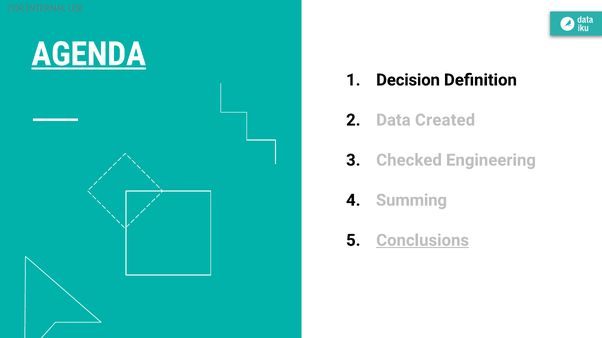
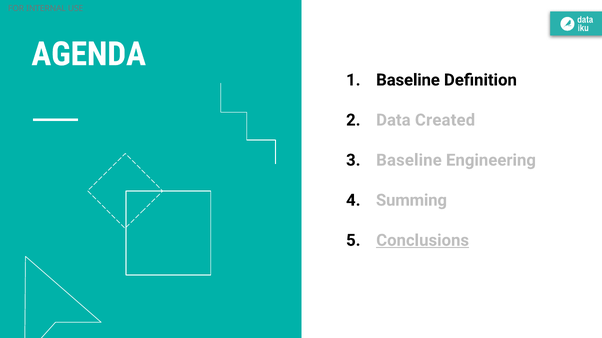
AGENDA underline: present -> none (89, 54)
Decision: Decision -> Baseline (408, 80)
Checked: Checked -> Baseline (409, 160)
